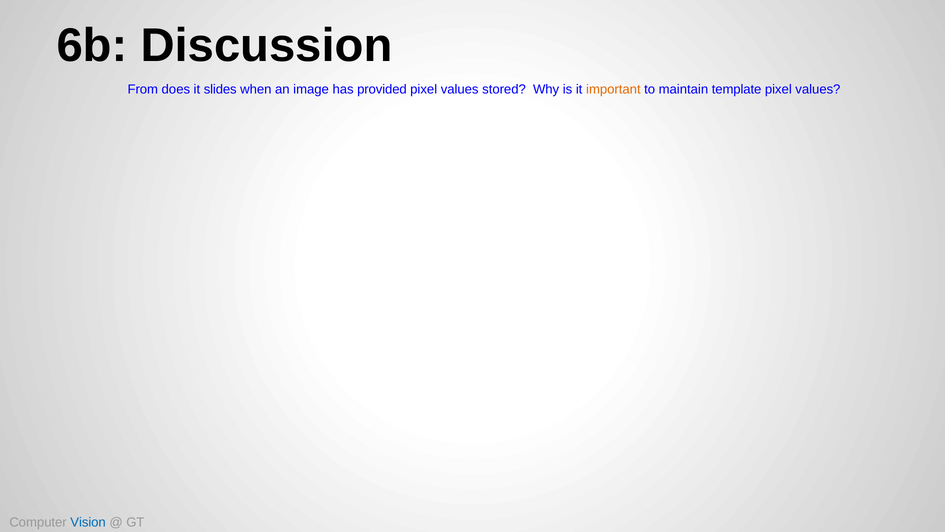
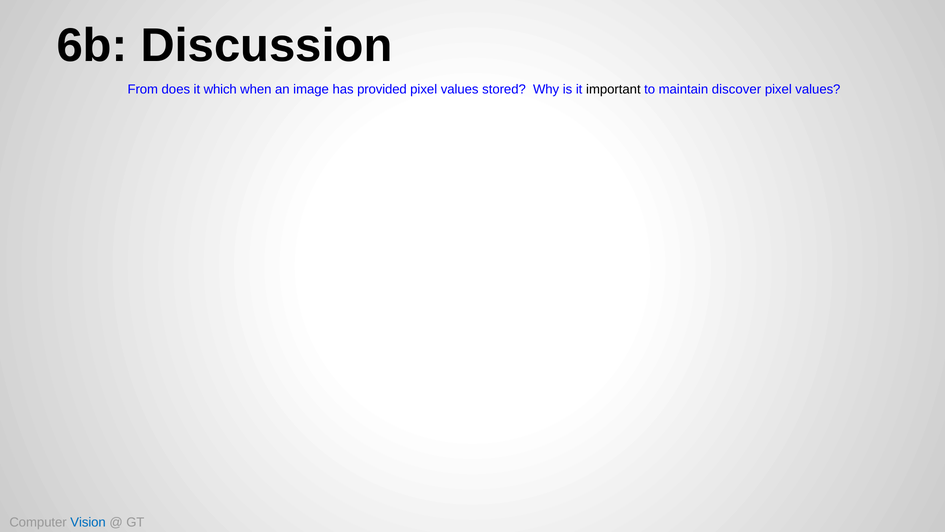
slides: slides -> which (220, 89)
important colour: orange -> black (613, 89)
template: template -> discover (736, 89)
